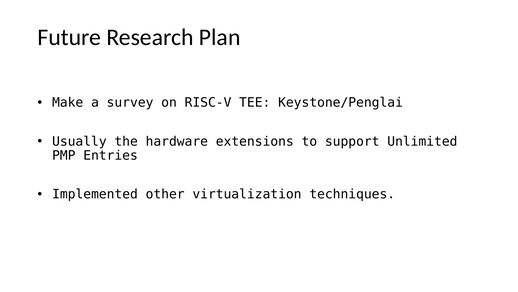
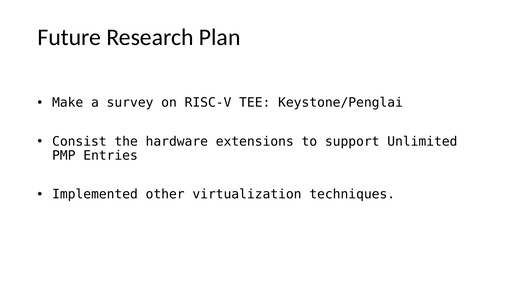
Usually: Usually -> Consist (79, 141)
